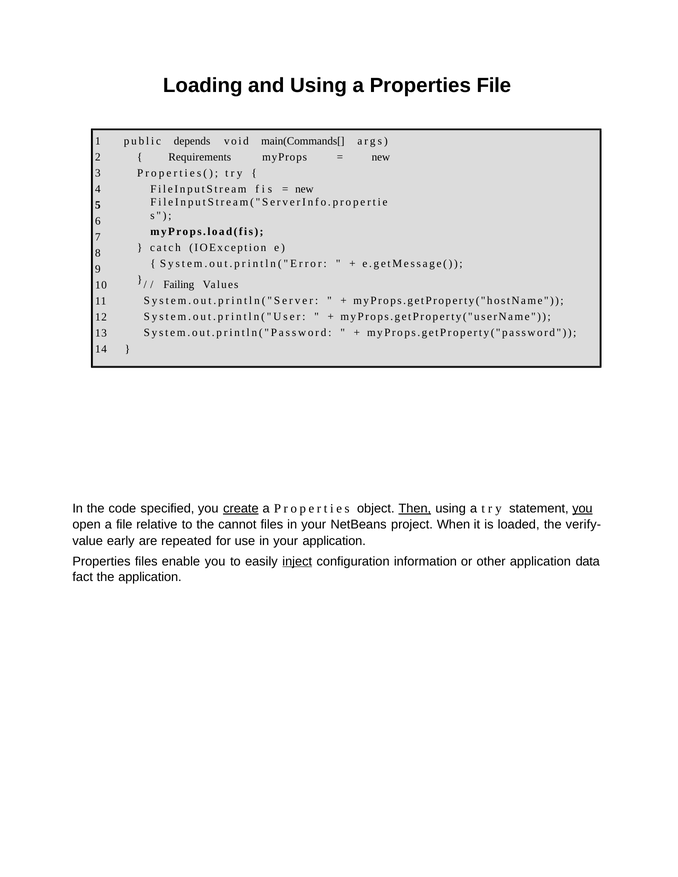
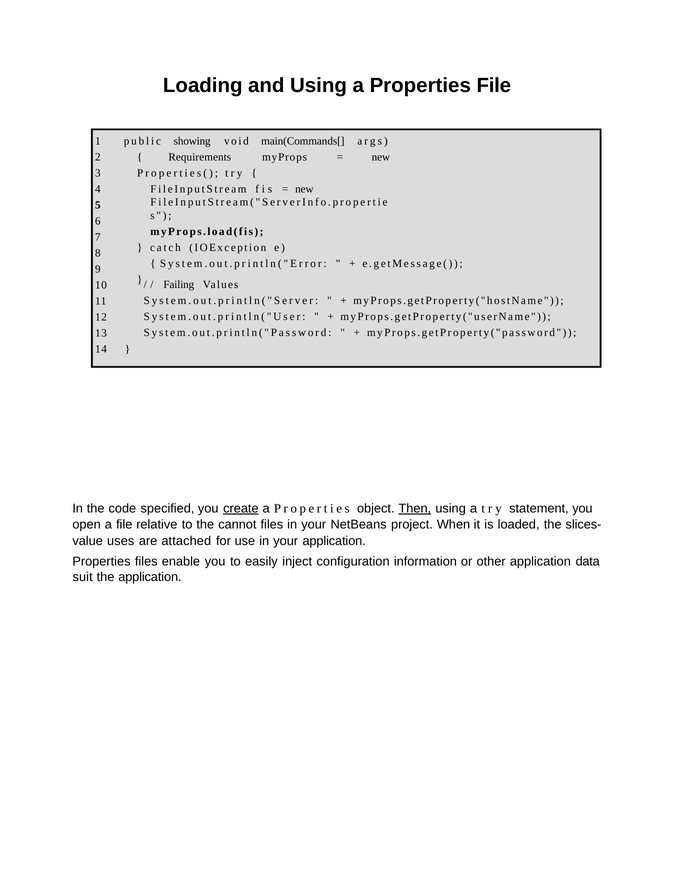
depends: depends -> showing (192, 141)
you underline: present -> none (582, 509)
verify-: verify- -> slices- (583, 525)
early: early -> uses (121, 541)
repeated: repeated -> attached (186, 541)
inject underline: present -> none (297, 562)
fact: fact -> suit (83, 577)
